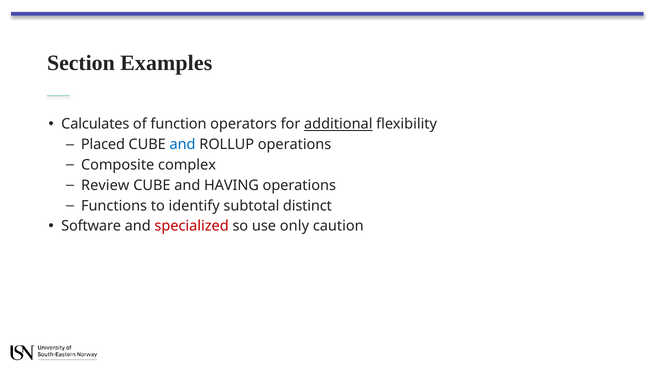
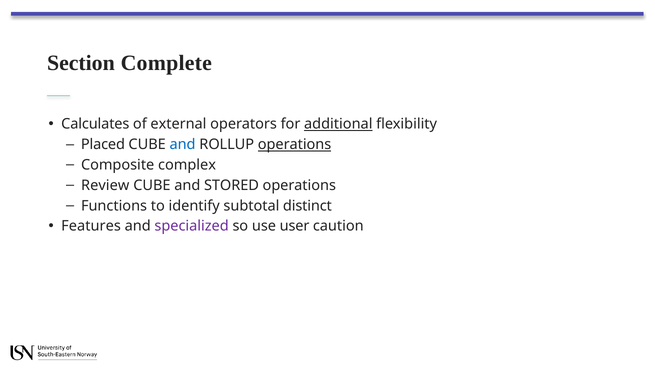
Examples: Examples -> Complete (166, 63)
function: function -> external (178, 124)
operations underline: none -> present (295, 144)
HAVING: HAVING -> STORED (231, 185)
Software: Software -> Features (91, 226)
specialized colour: red -> purple (192, 226)
only: only -> user (295, 226)
